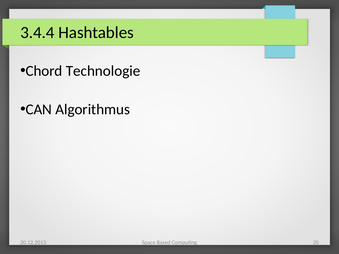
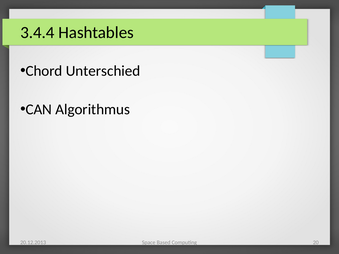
Technologie: Technologie -> Unterschied (103, 71)
